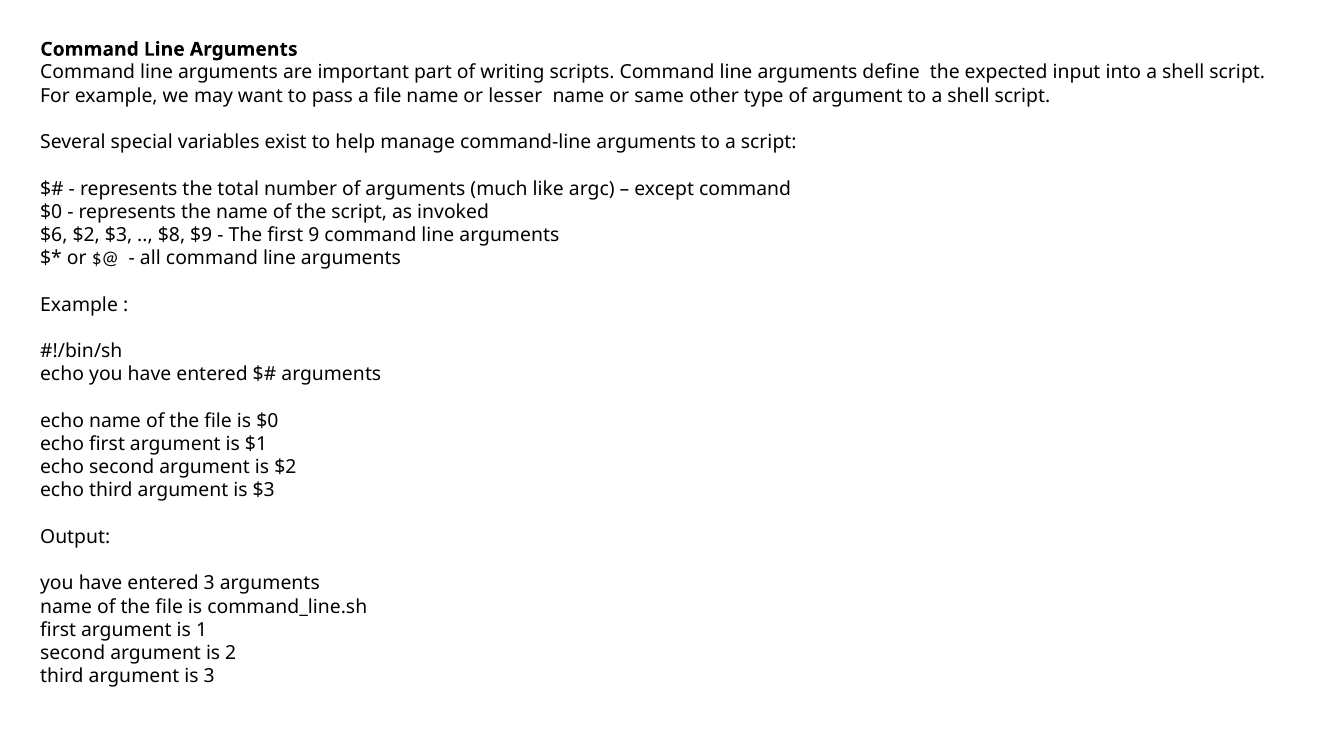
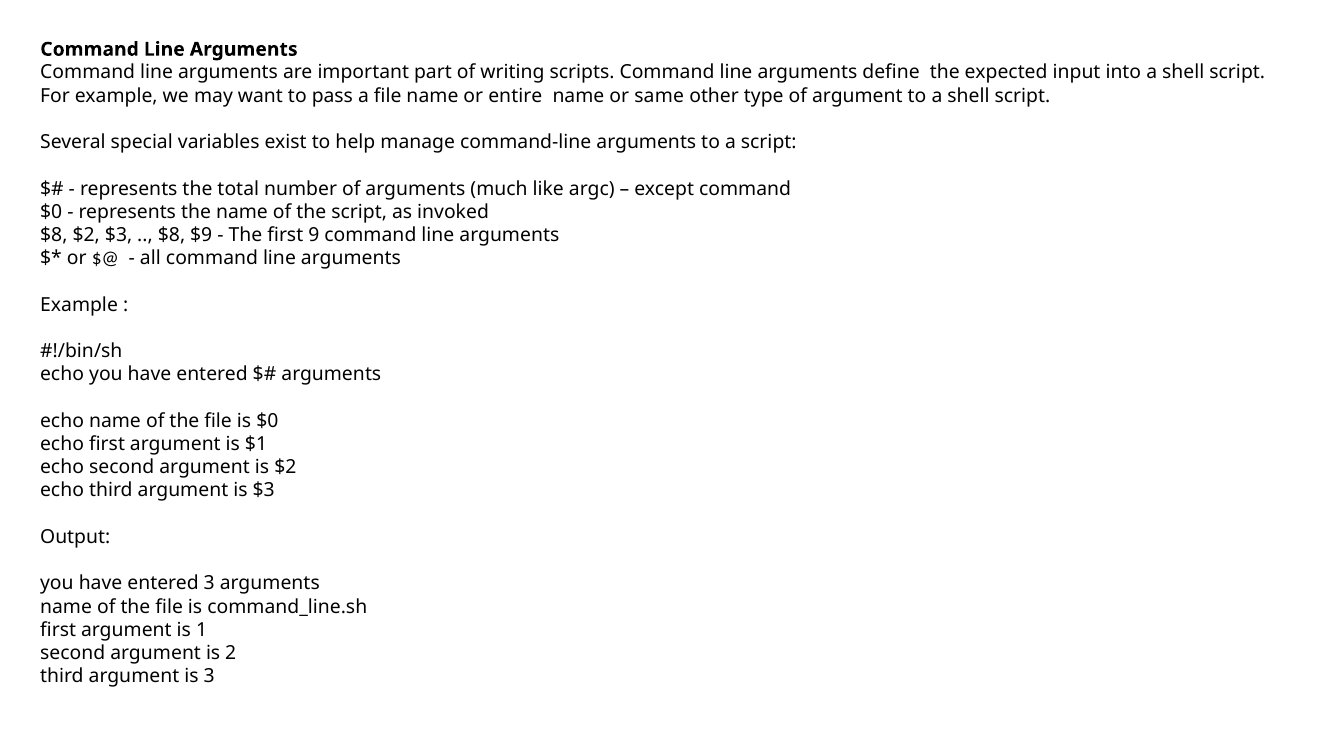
lesser: lesser -> entire (515, 96)
$6: $6 -> $8 (54, 235)
